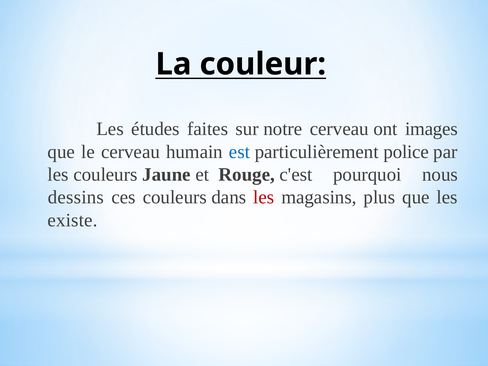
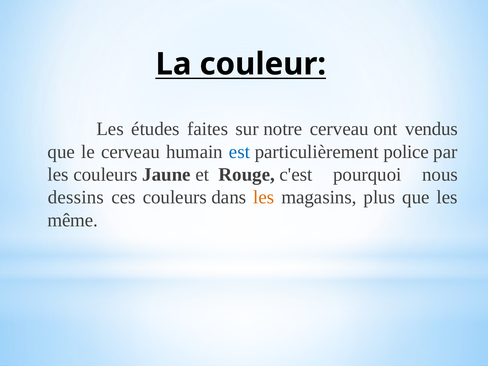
images: images -> vendus (431, 129)
les colour: red -> orange (264, 197)
existe: existe -> même (73, 220)
